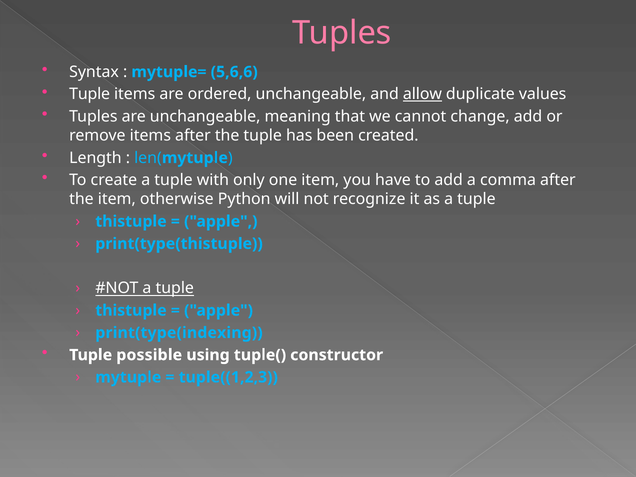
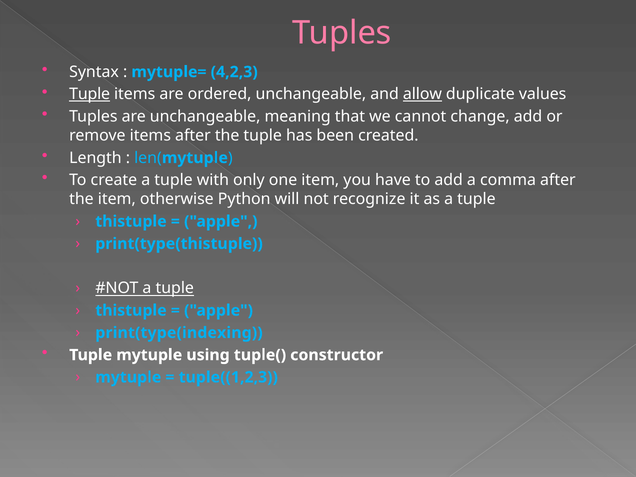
5,6,6: 5,6,6 -> 4,2,3 (234, 72)
Tuple underline: none -> present (90, 94)
Tuple possible: possible -> mytuple (149, 355)
